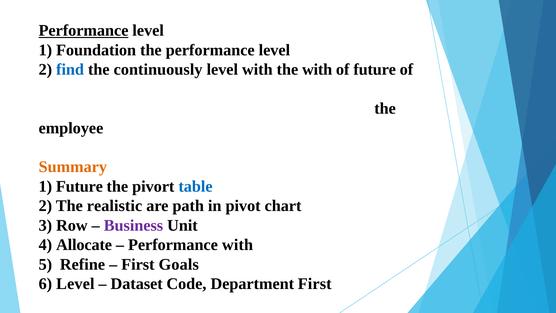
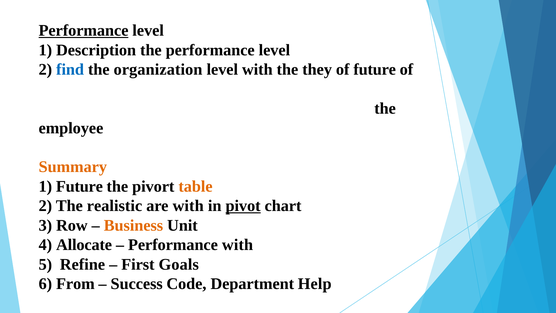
Foundation: Foundation -> Description (96, 50)
continuously: continuously -> organization (158, 69)
the with: with -> they (317, 69)
table colour: blue -> orange (195, 186)
are path: path -> with (188, 206)
pivot underline: none -> present (243, 206)
Business colour: purple -> orange (133, 225)
6 Level: Level -> From (75, 284)
Dataset: Dataset -> Success (137, 284)
Department First: First -> Help (315, 284)
